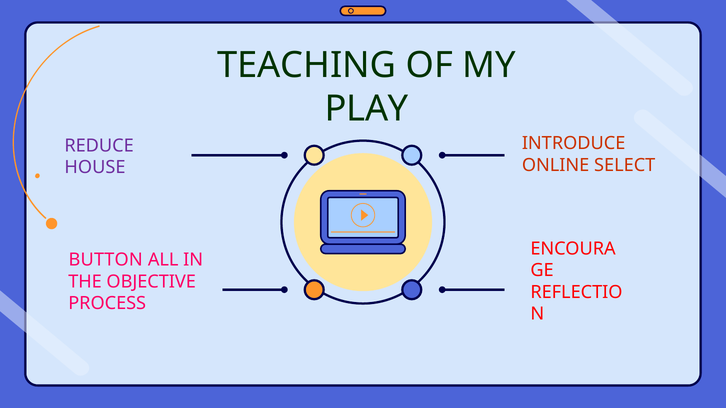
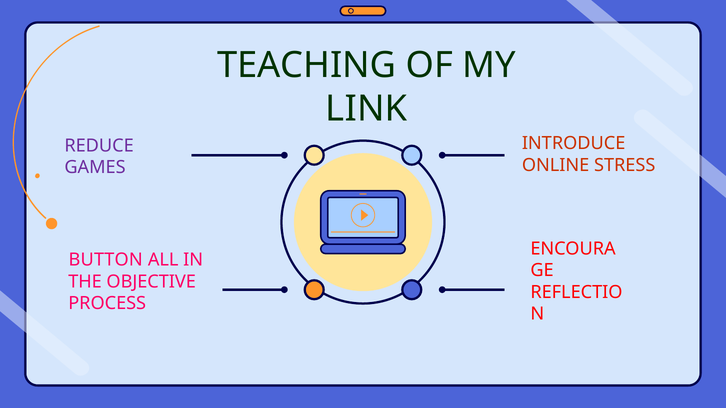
PLAY: PLAY -> LINK (366, 109)
SELECT: SELECT -> STRESS (625, 165)
HOUSE: HOUSE -> GAMES (95, 167)
